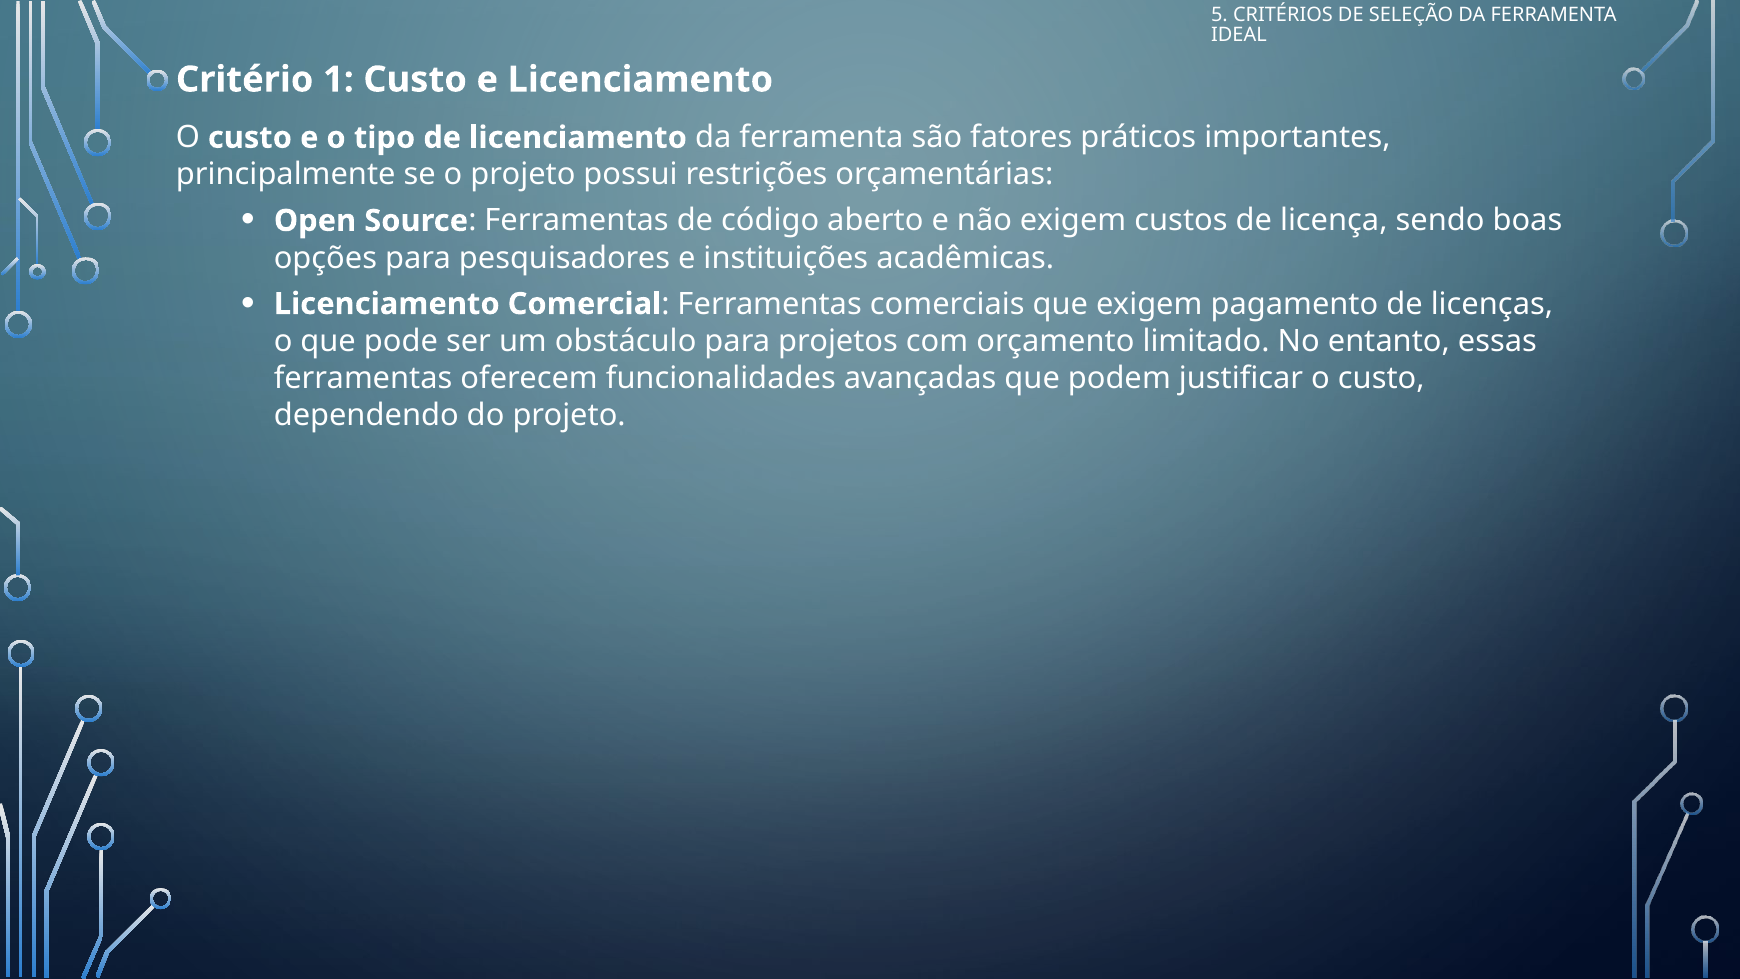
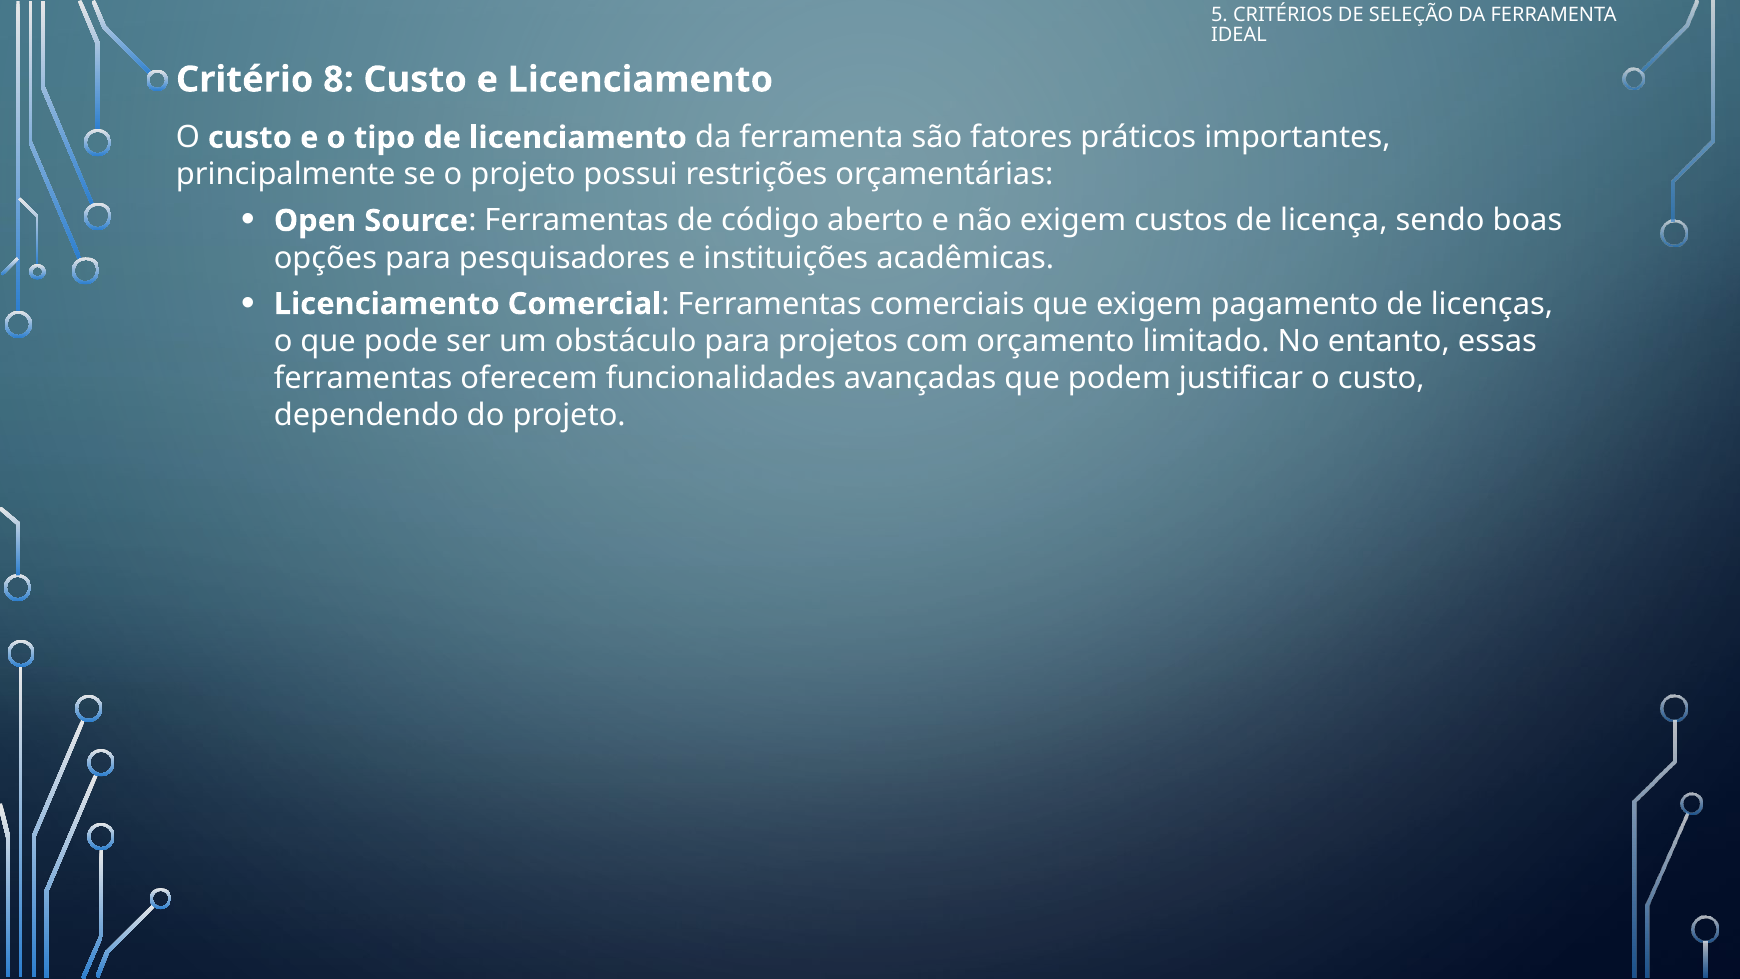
1: 1 -> 8 (338, 80)
